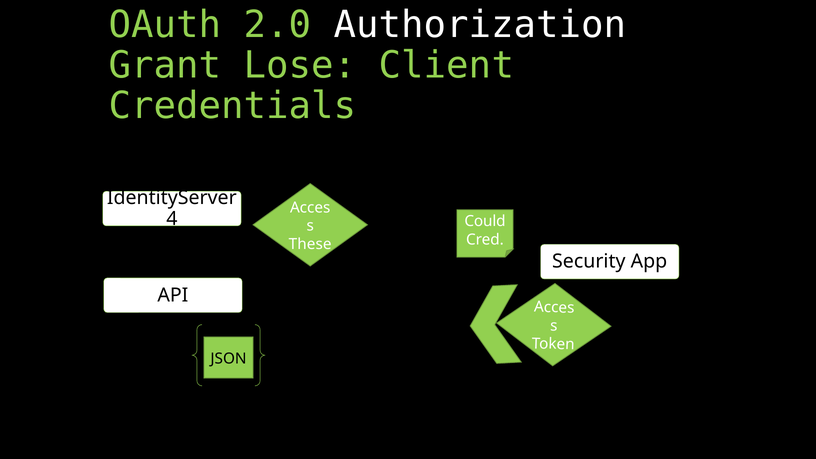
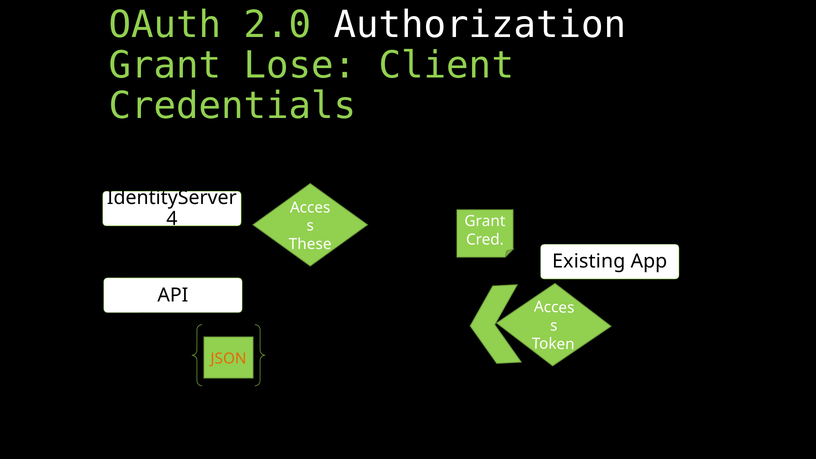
Could: Could -> Grant (485, 221)
Security: Security -> Existing (589, 262)
JSON colour: black -> orange (229, 359)
